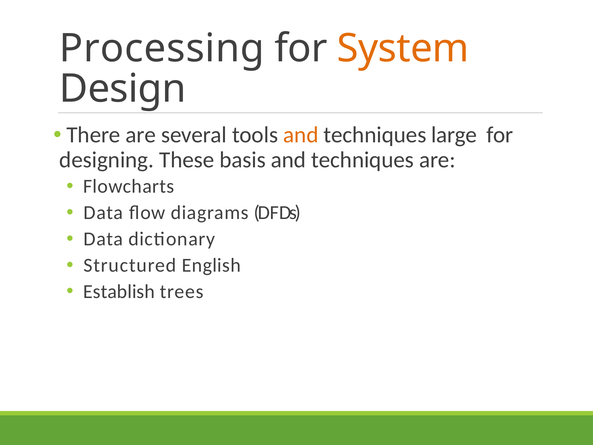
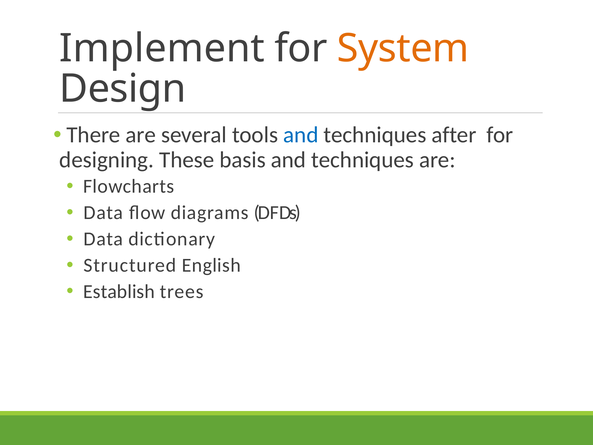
Processing: Processing -> Implement (162, 48)
and colour: orange -> blue (301, 135)
large: large -> after (454, 135)
